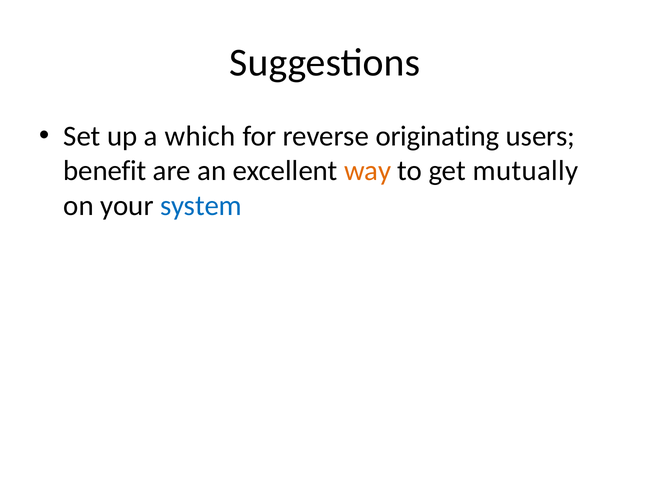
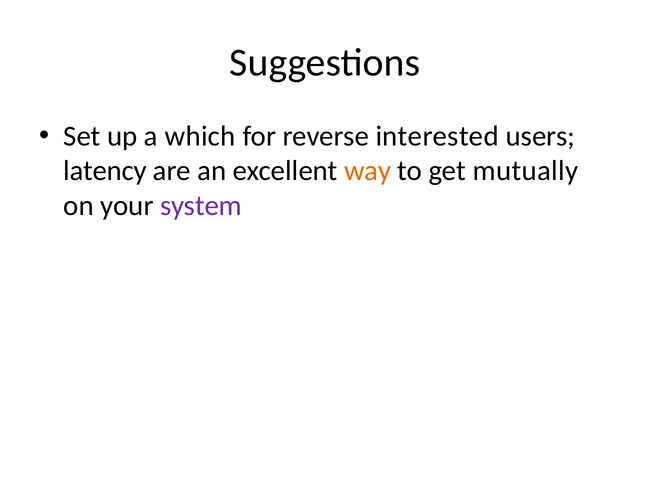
originating: originating -> interested (437, 136)
benefit: benefit -> latency (105, 171)
system colour: blue -> purple (201, 206)
